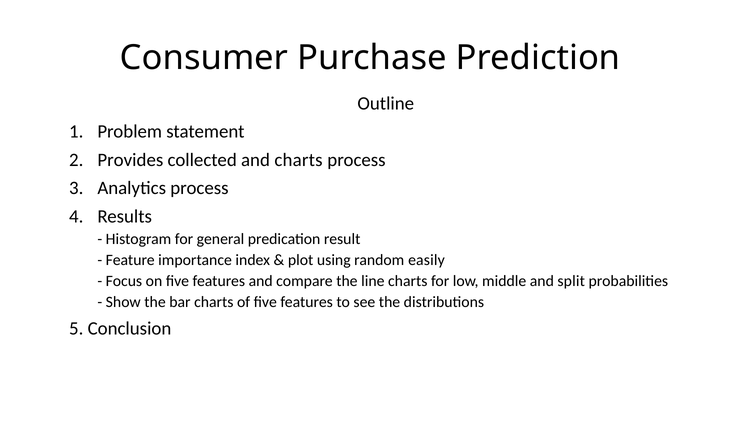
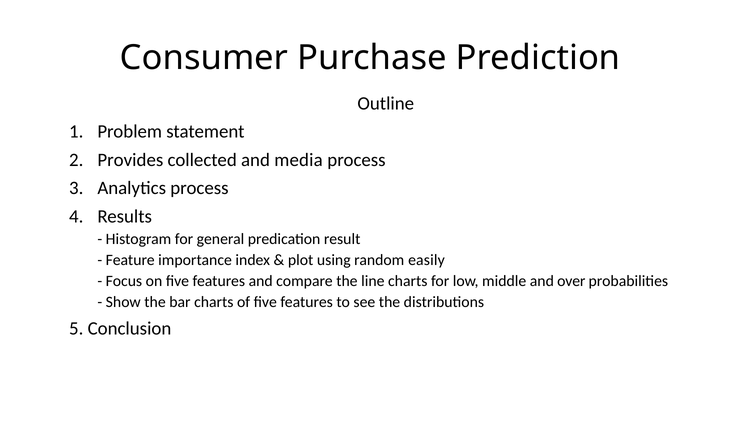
and charts: charts -> media (299, 160)
split: split -> over (571, 281)
